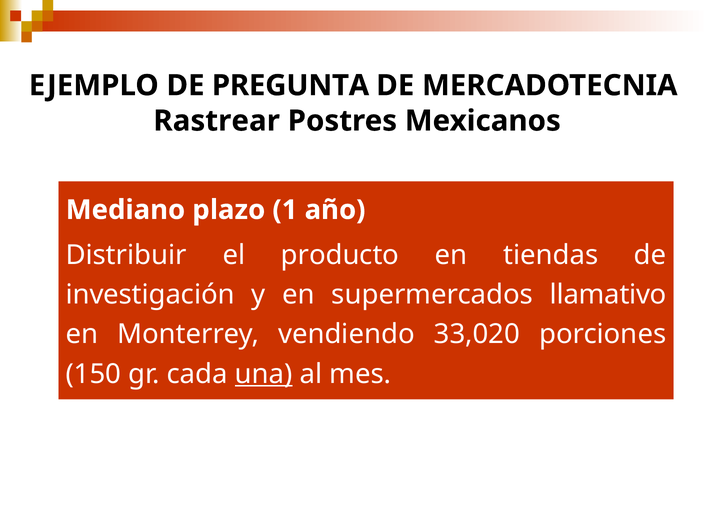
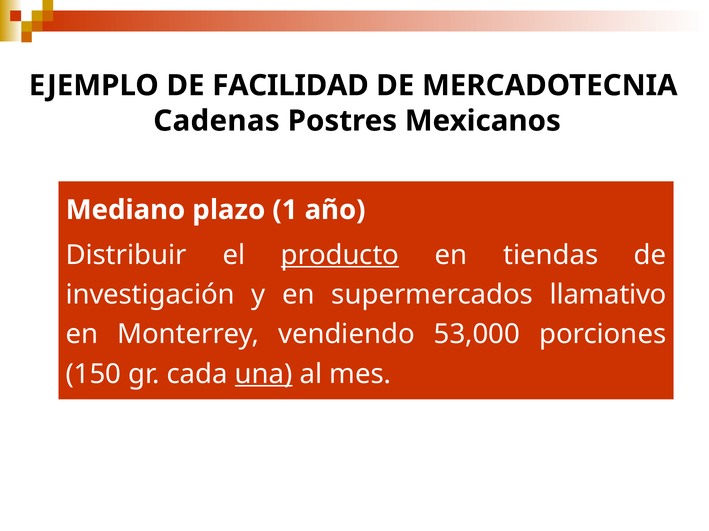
PREGUNTA: PREGUNTA -> FACILIDAD (290, 86)
Rastrear: Rastrear -> Cadenas (216, 121)
producto underline: none -> present (340, 255)
33,020: 33,020 -> 53,000 (477, 335)
